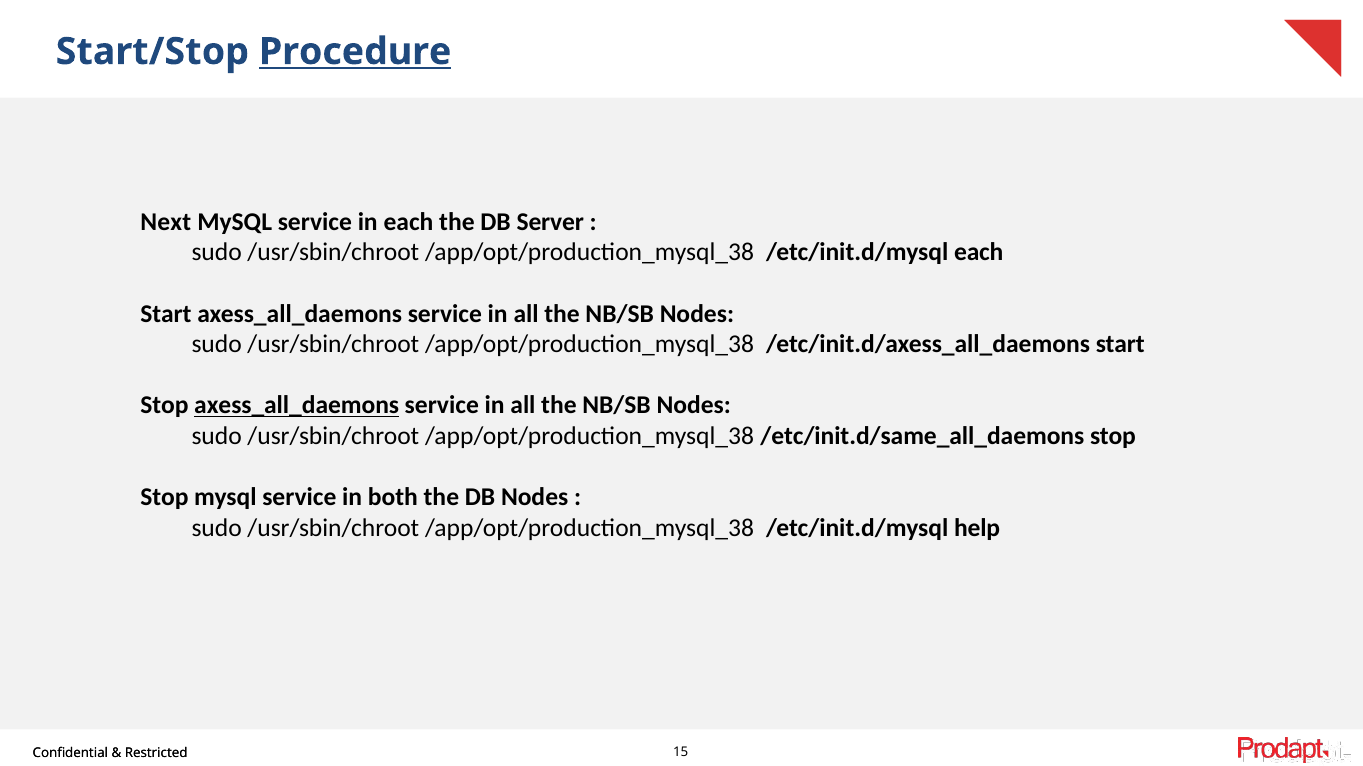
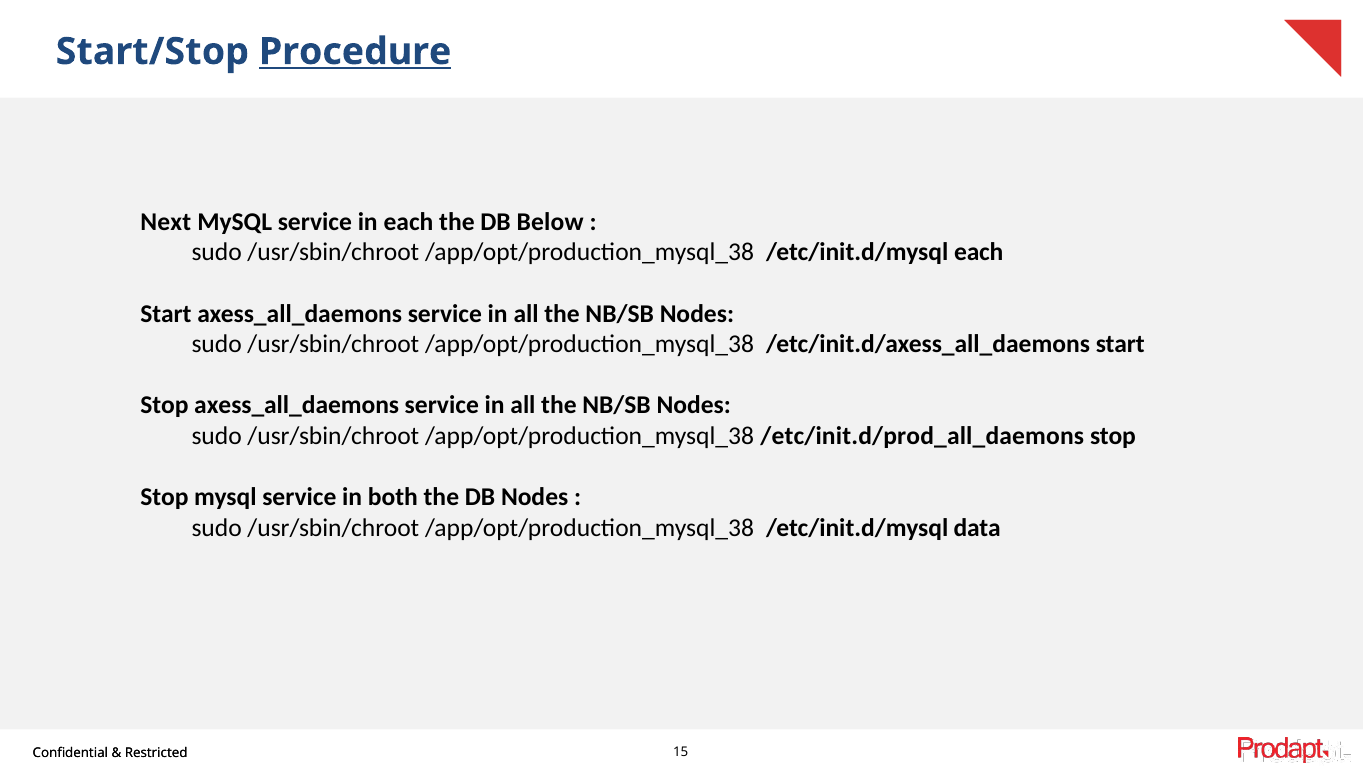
Server: Server -> Below (550, 222)
axess_all_daemons underline: present -> none (297, 406)
/etc/init.d/same_all_daemons: /etc/init.d/same_all_daemons -> /etc/init.d/prod_all_daemons (922, 437)
help: help -> data (977, 529)
